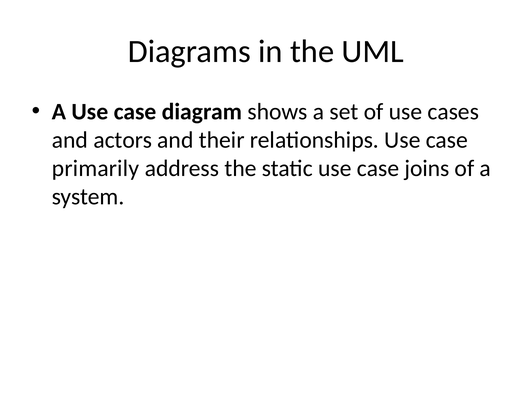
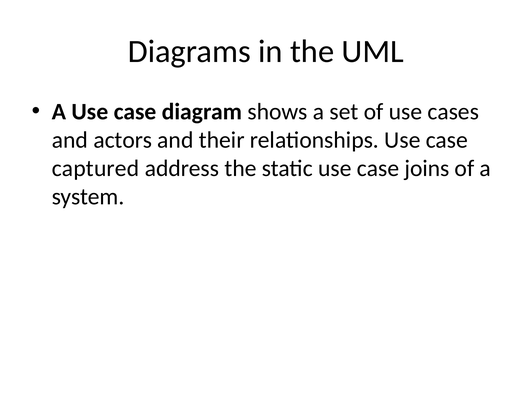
primarily: primarily -> captured (96, 168)
